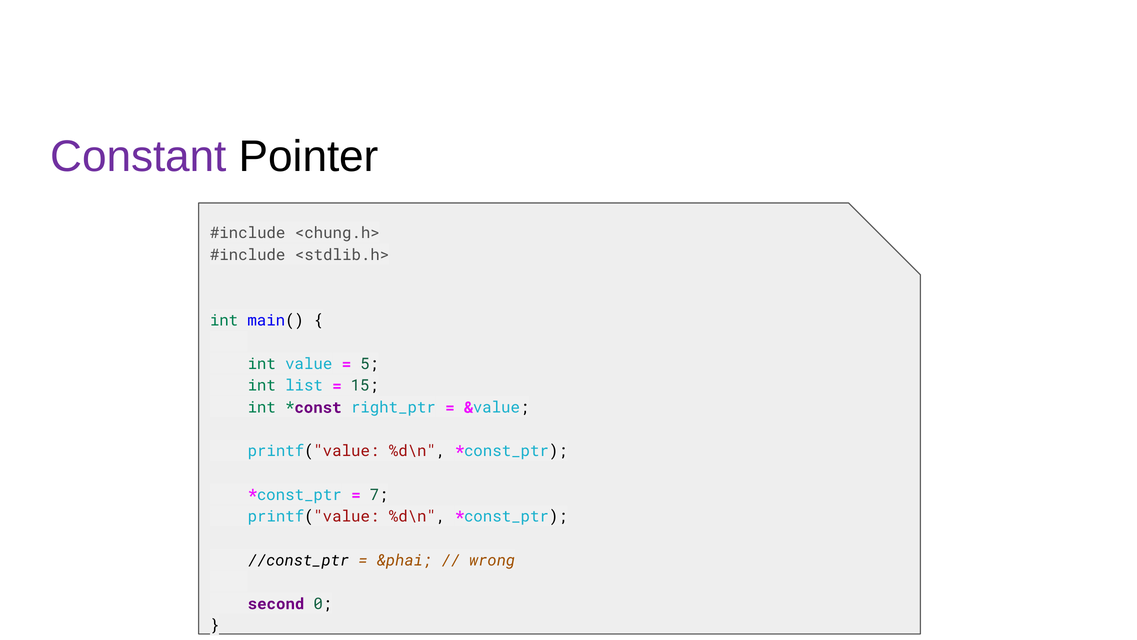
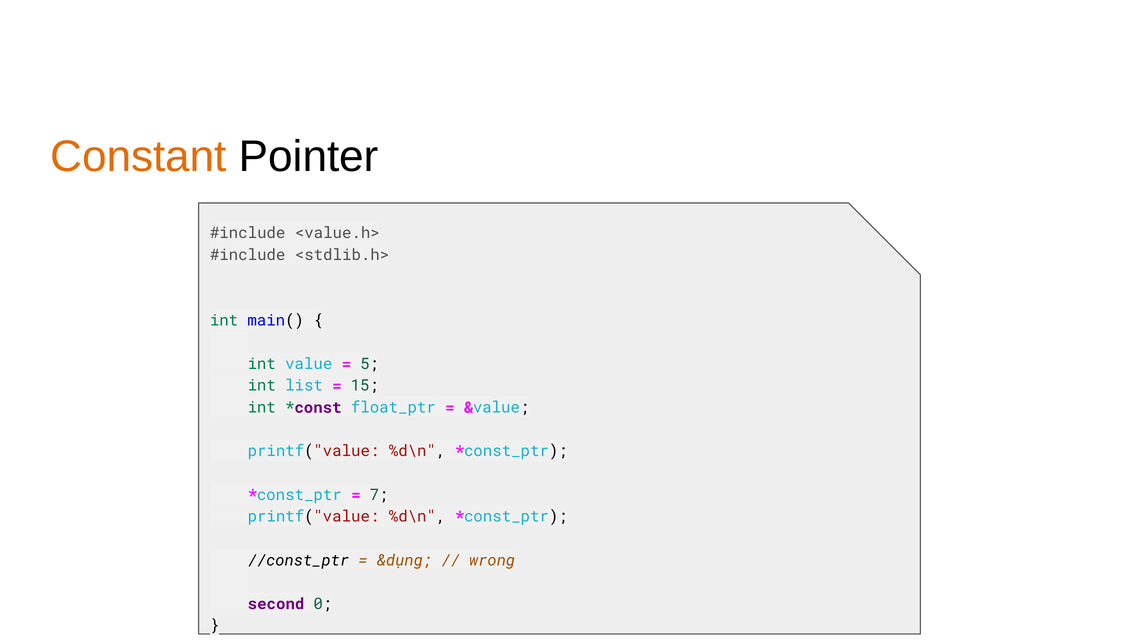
Constant colour: purple -> orange (138, 156)
<chung.h>: <chung.h> -> <value.h> (337, 233)
right_ptr: right_ptr -> float_ptr (393, 407)
&phai: &phai -> &dụng (404, 560)
